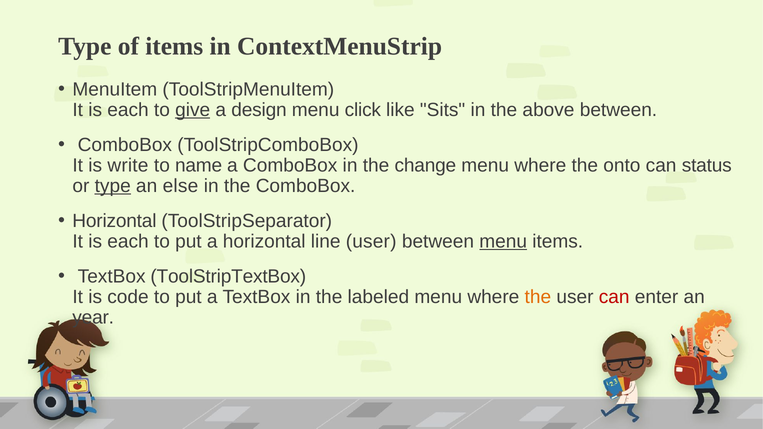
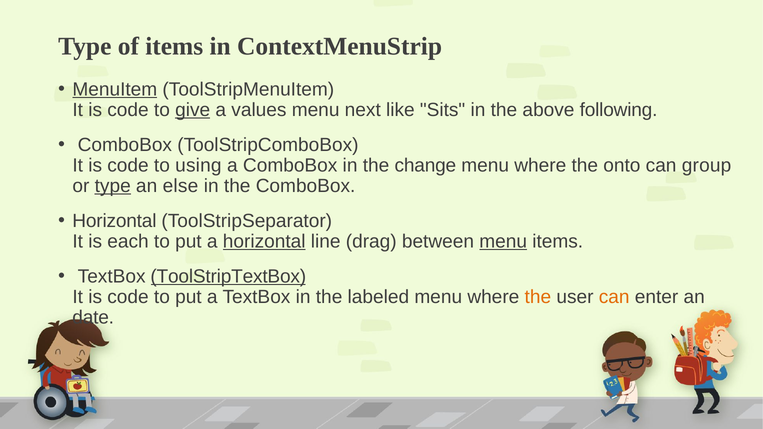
MenuItem underline: none -> present (115, 89)
each: each -> code (128, 110)
design: design -> values (259, 110)
click: click -> next (363, 110)
above between: between -> following (619, 110)
write: write -> code (128, 165)
name: name -> using (198, 165)
status: status -> group (707, 165)
horizontal underline: none -> present (264, 242)
line user: user -> drag (371, 242)
ToolStripTextBox underline: none -> present (228, 276)
can colour: red -> orange (614, 297)
year: year -> date (93, 318)
